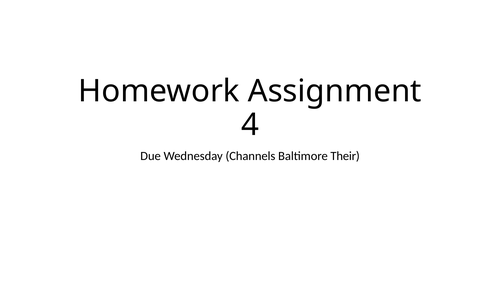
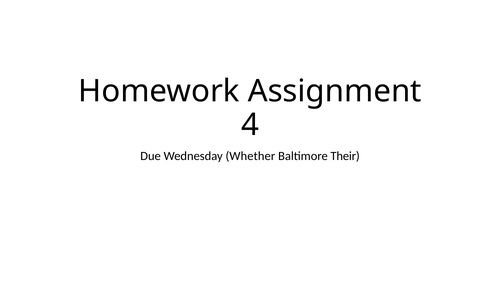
Channels: Channels -> Whether (250, 156)
